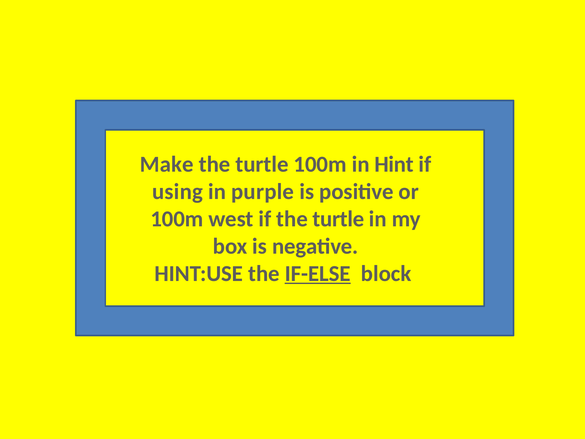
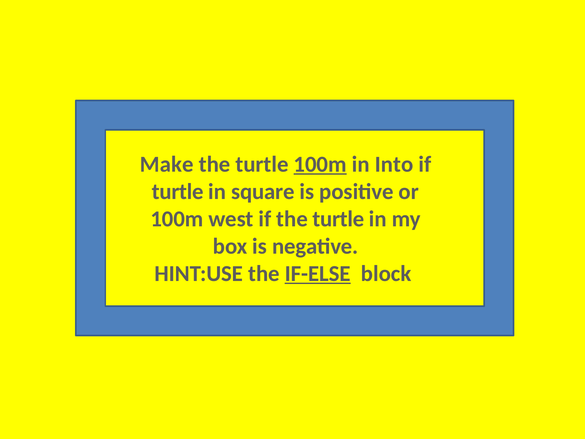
100m underline: none -> present (320, 164)
Hint: Hint -> Into (394, 164)
using: using -> turtle (178, 191)
purple: purple -> square (263, 191)
